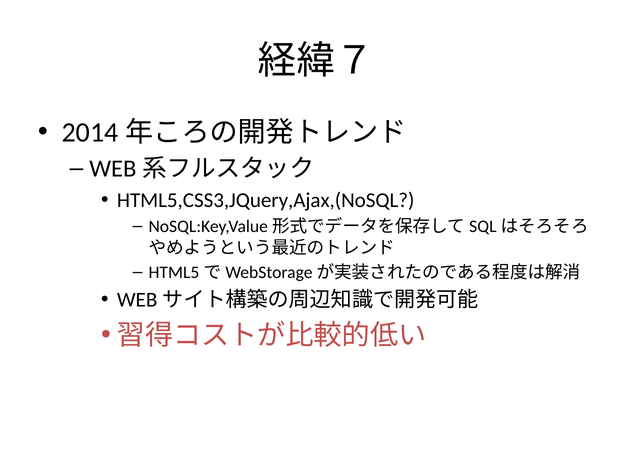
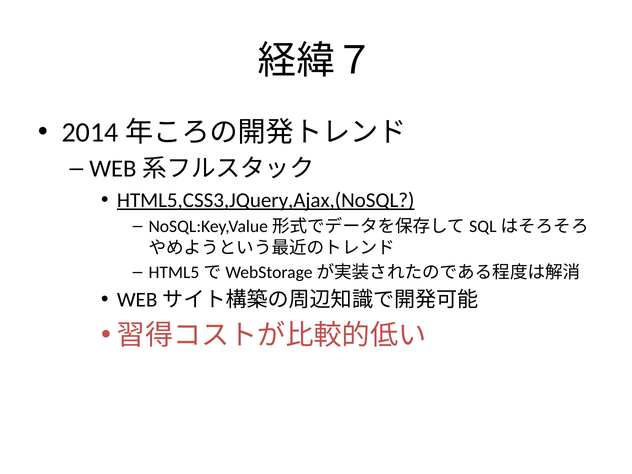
HTML5,CSS3,JQuery,Ajax,(NoSQL underline: none -> present (266, 200)
